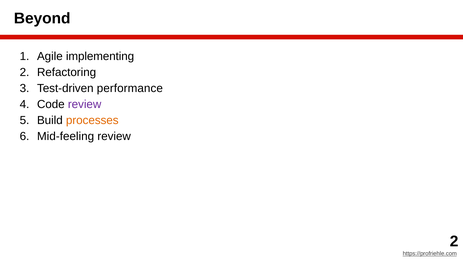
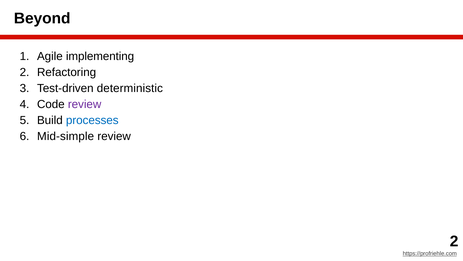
performance: performance -> deterministic (130, 88)
processes colour: orange -> blue (92, 120)
Mid-feeling: Mid-feeling -> Mid-simple (66, 136)
